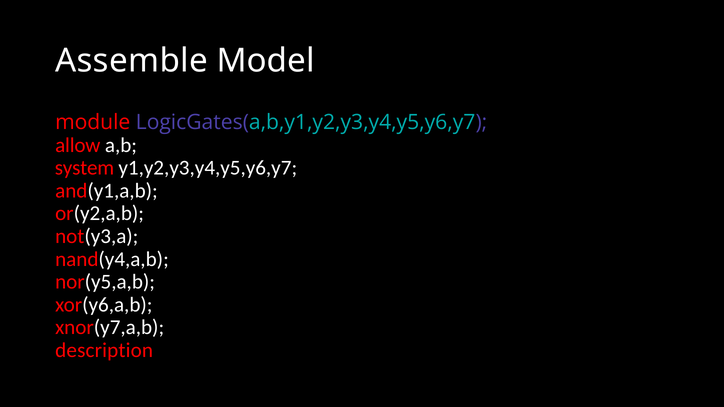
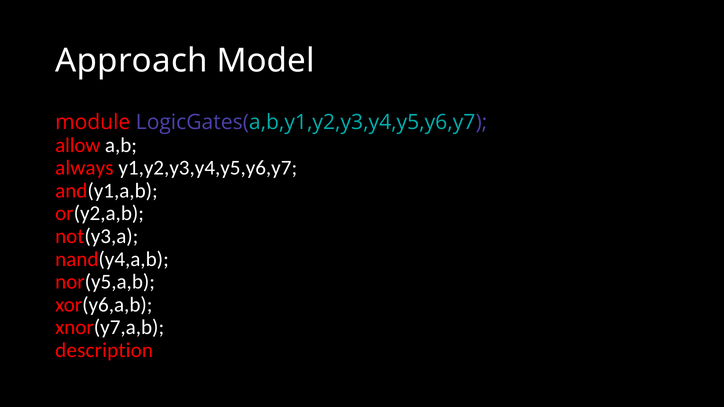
Assemble: Assemble -> Approach (132, 61)
system: system -> always (84, 168)
